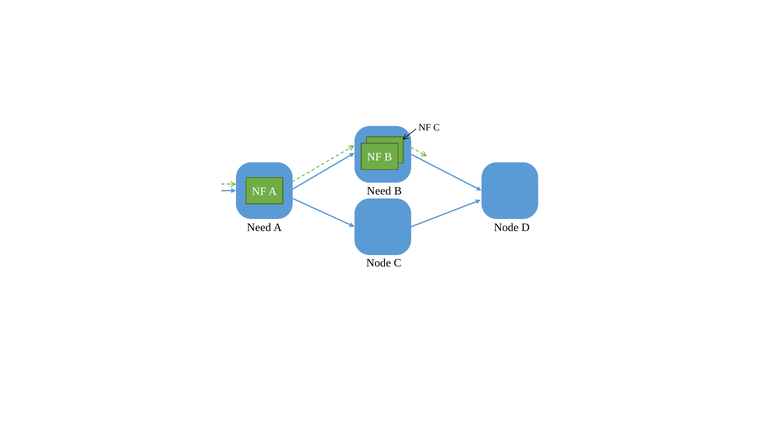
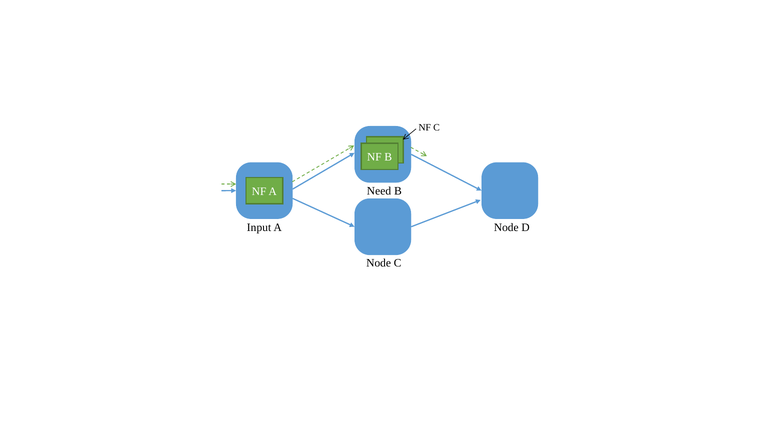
Need: Need -> Input (259, 228)
